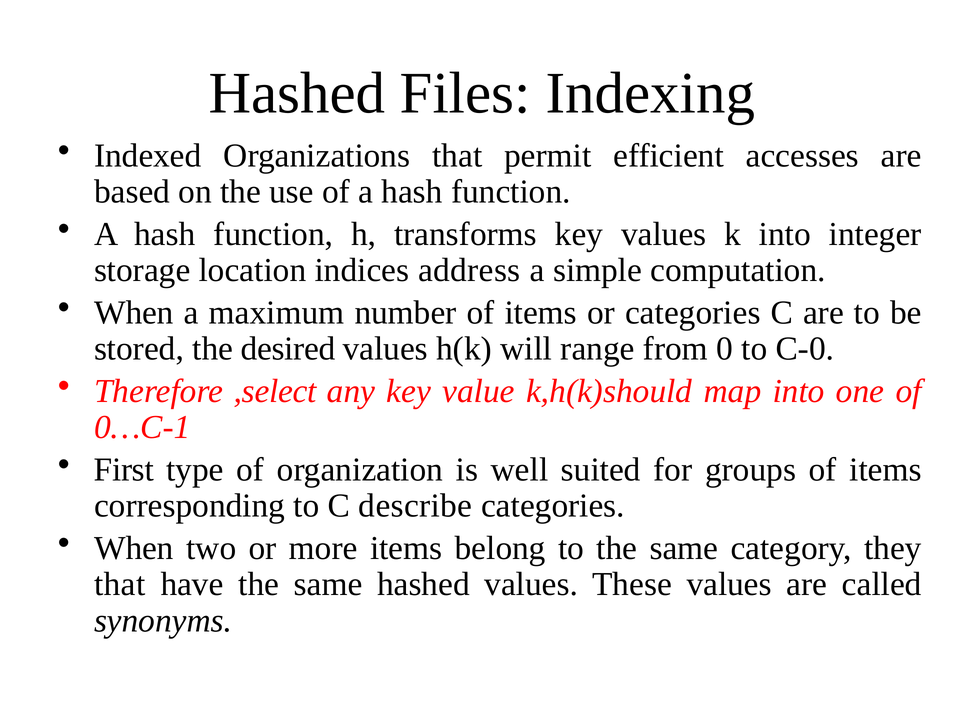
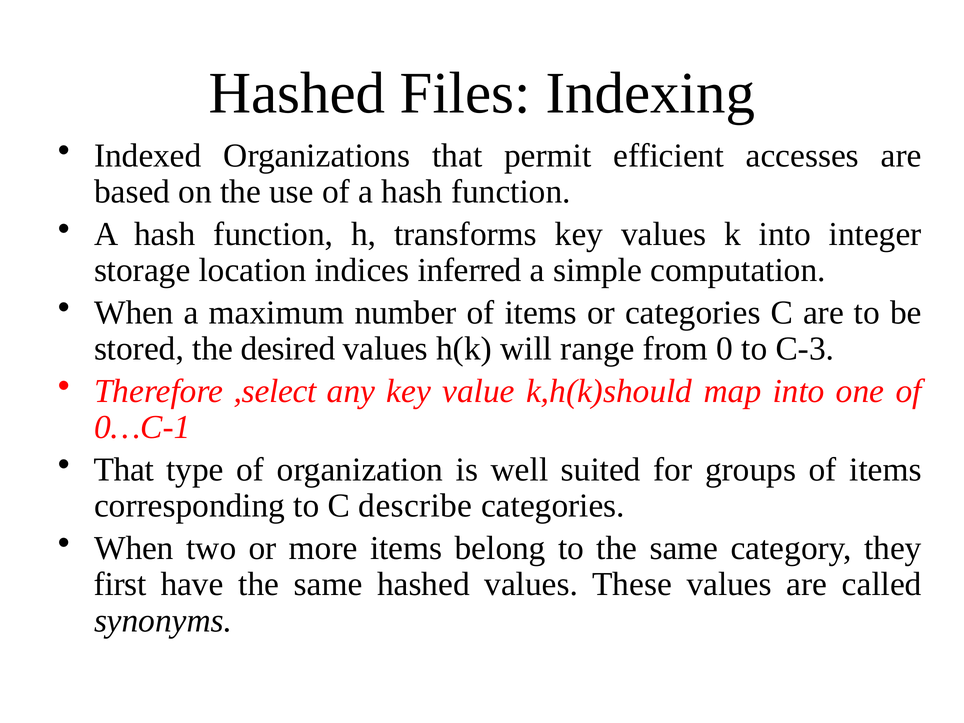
address: address -> inferred (470, 270)
C-0: C-0 -> C-3 (805, 349)
First: First -> That (124, 470)
that: that -> first (120, 584)
